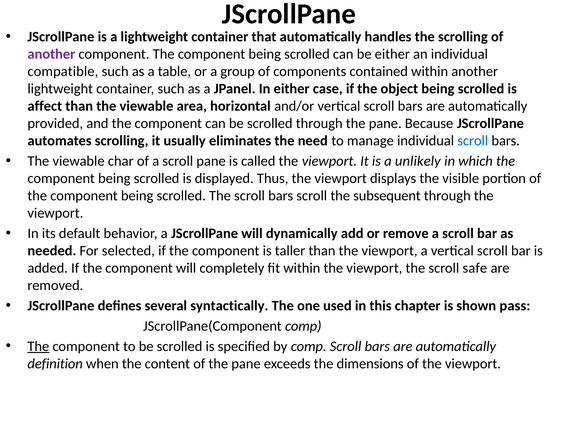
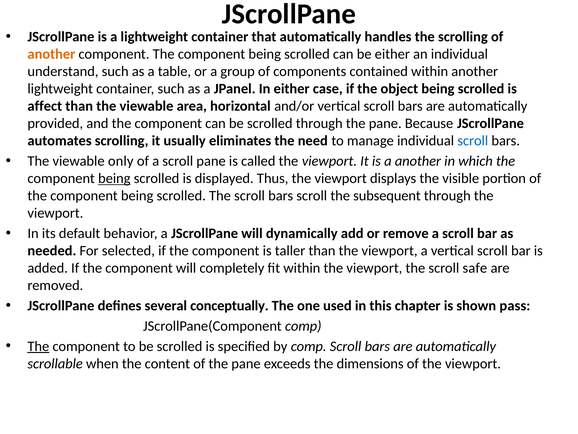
another colour: purple -> orange (51, 54)
compatible: compatible -> understand (63, 71)
char: char -> only (121, 161)
a unlikely: unlikely -> another (418, 161)
being underline: none -> present (114, 178)
syntactically: syntactically -> conceptually (229, 305)
definition: definition -> scrollable (55, 363)
